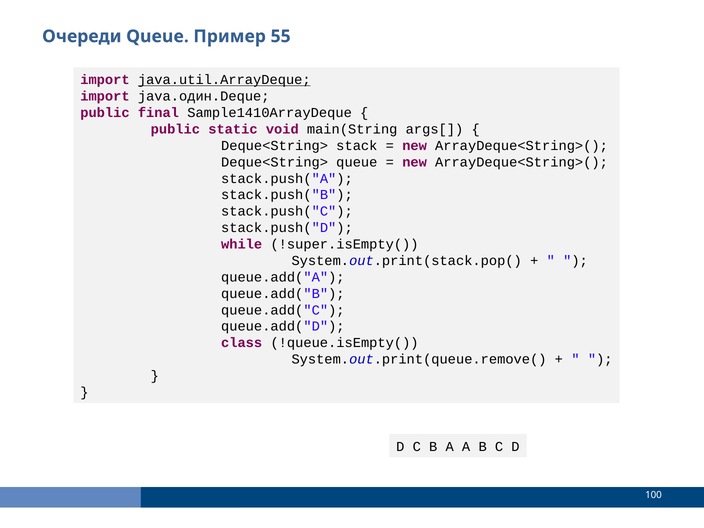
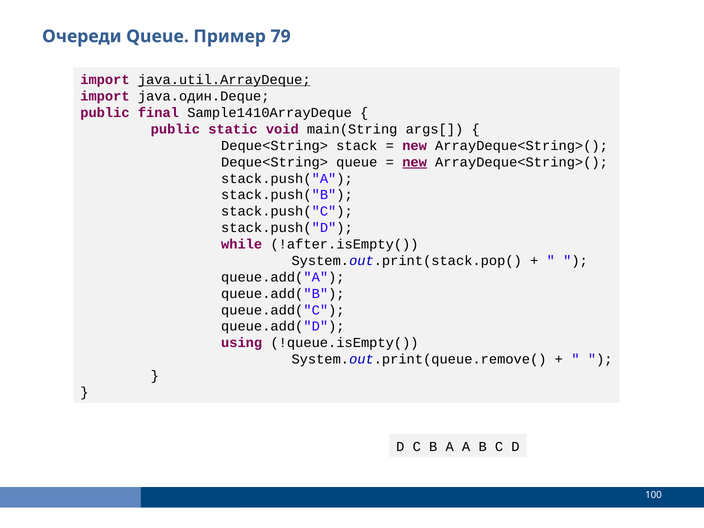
55: 55 -> 79 (281, 36)
new underline: none -> present (415, 162)
!super.isEmpty(: !super.isEmpty( -> !after.isEmpty( (345, 244)
class: class -> using (242, 343)
